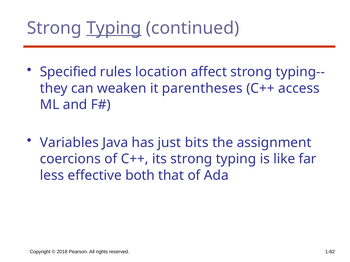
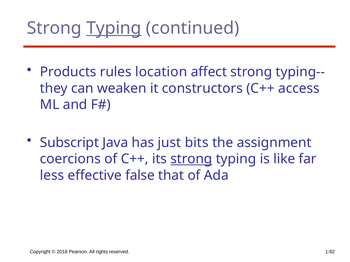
Specified: Specified -> Products (68, 72)
parentheses: parentheses -> constructors (202, 88)
Variables: Variables -> Subscript (69, 143)
strong underline: none -> present (191, 159)
both: both -> false (140, 176)
